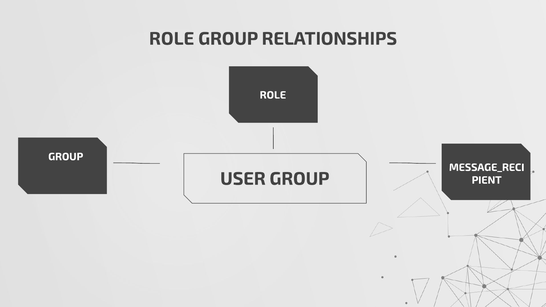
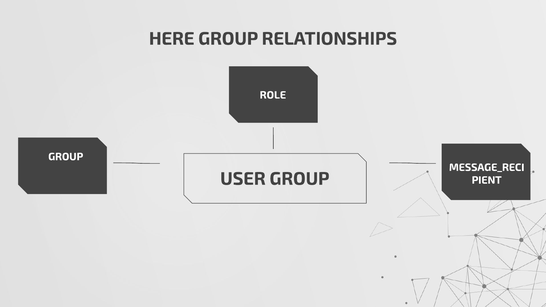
ROLE: ROLE -> HERE (172, 39)
